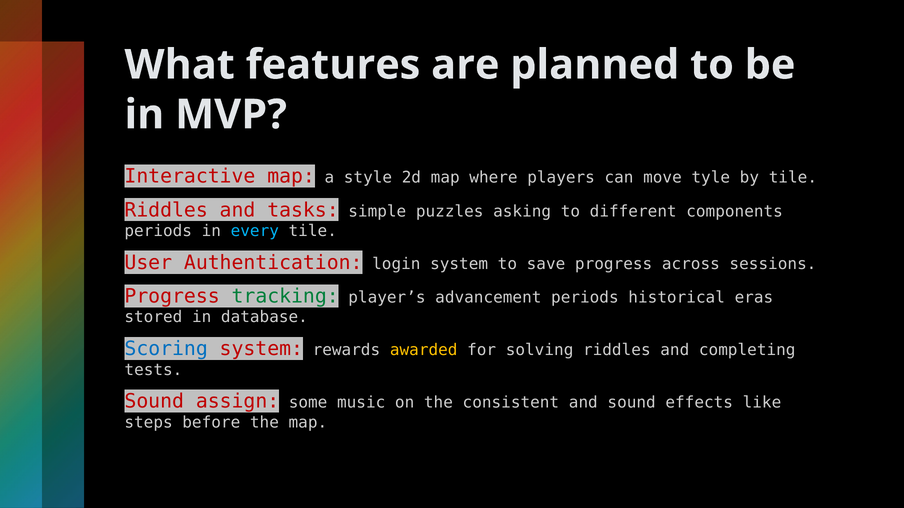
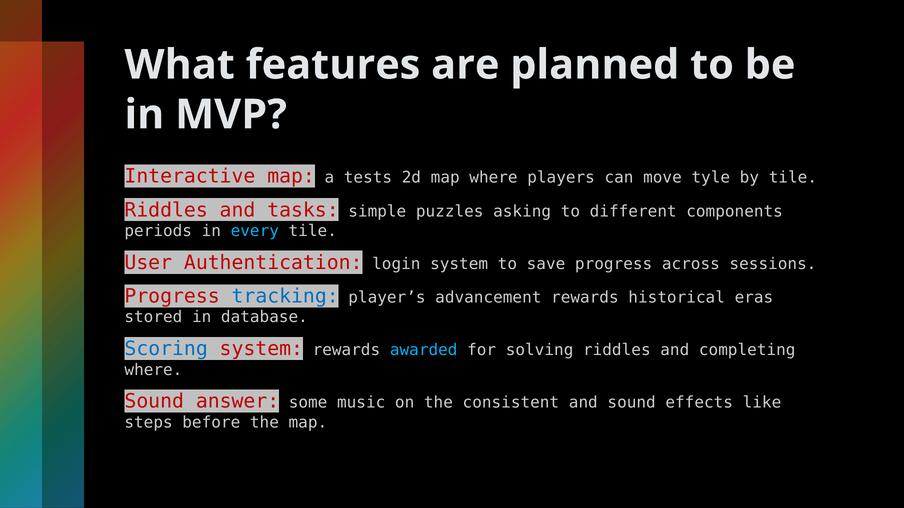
style: style -> tests (368, 178)
tracking colour: green -> blue (285, 296)
advancement periods: periods -> rewards (585, 298)
awarded colour: yellow -> light blue (424, 350)
tests: tests -> where (153, 370)
assign: assign -> answer (238, 402)
